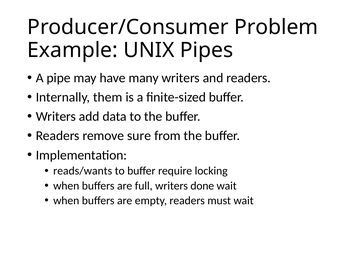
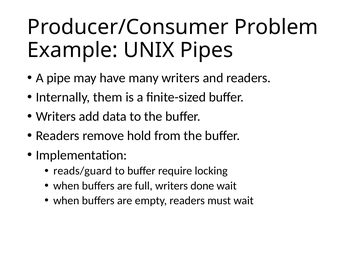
sure: sure -> hold (139, 136)
reads/wants: reads/wants -> reads/guard (83, 171)
